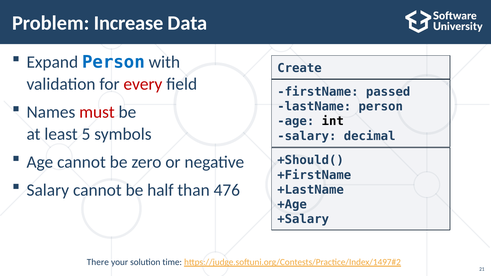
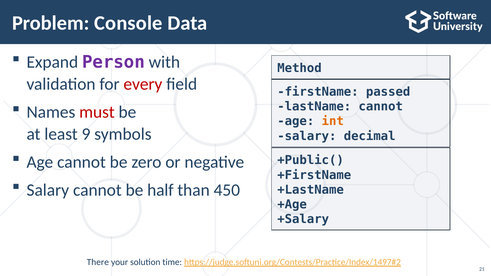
Increase: Increase -> Console (128, 23)
Person colour: blue -> purple (113, 62)
Create: Create -> Method (299, 68)
lastName person: person -> cannot (381, 107)
int colour: black -> orange (333, 121)
5: 5 -> 9 (86, 134)
+Should(: +Should( -> +Public( (311, 160)
476: 476 -> 450 (227, 190)
